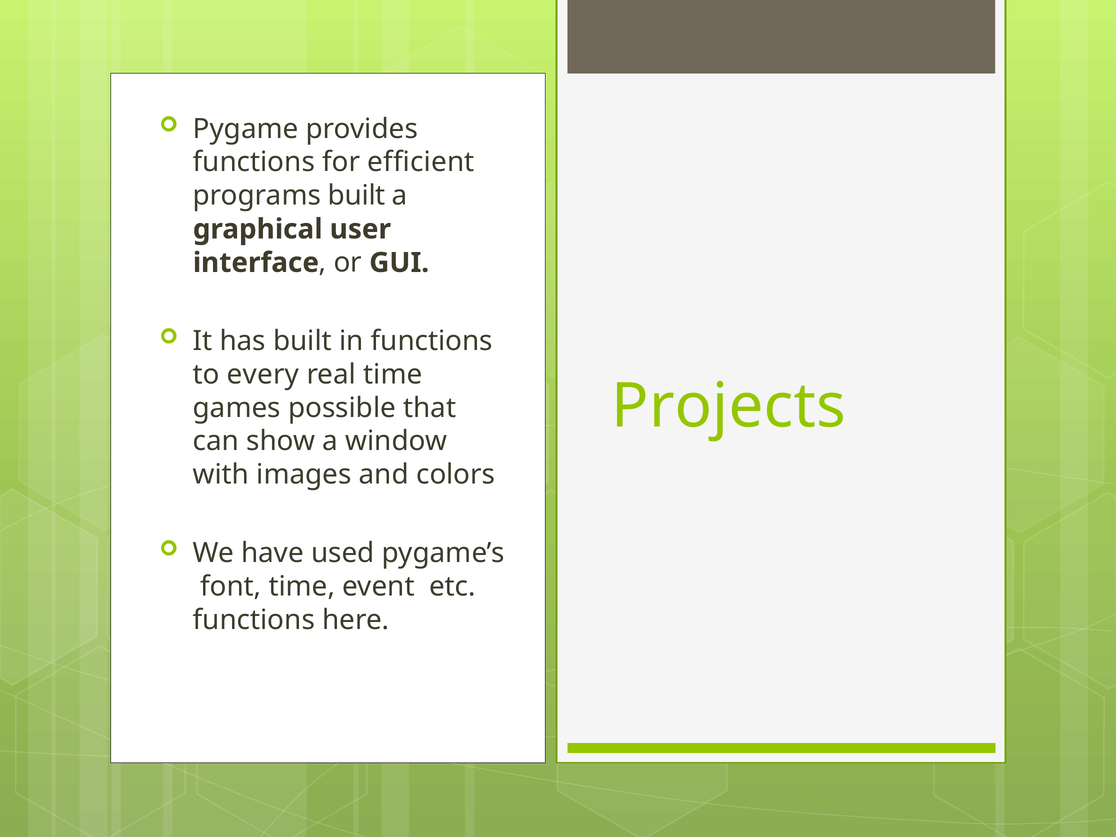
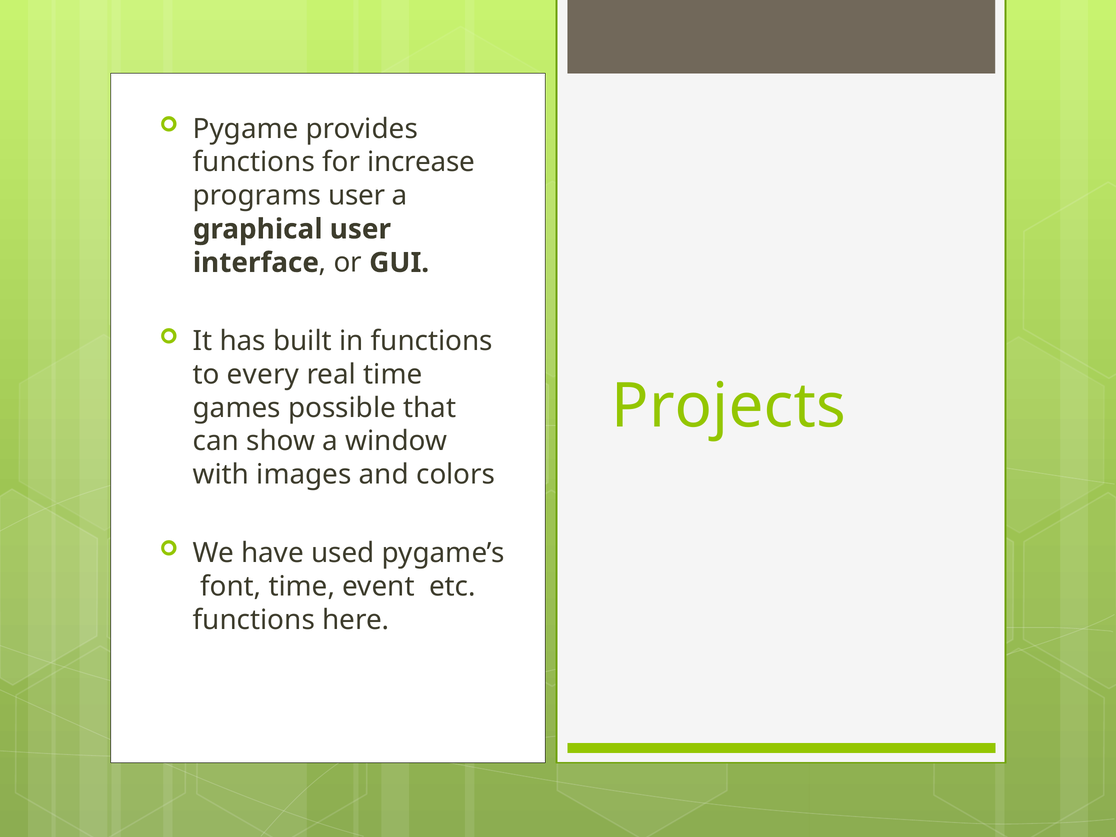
efficient: efficient -> increase (421, 162)
programs built: built -> user (357, 196)
